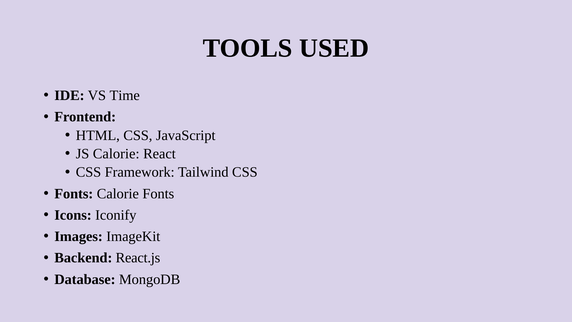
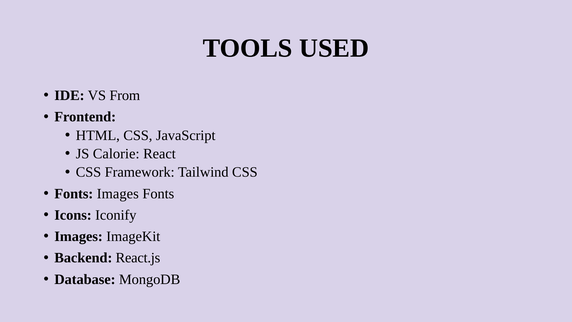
Time: Time -> From (125, 95)
Fonts Calorie: Calorie -> Images (118, 193)
